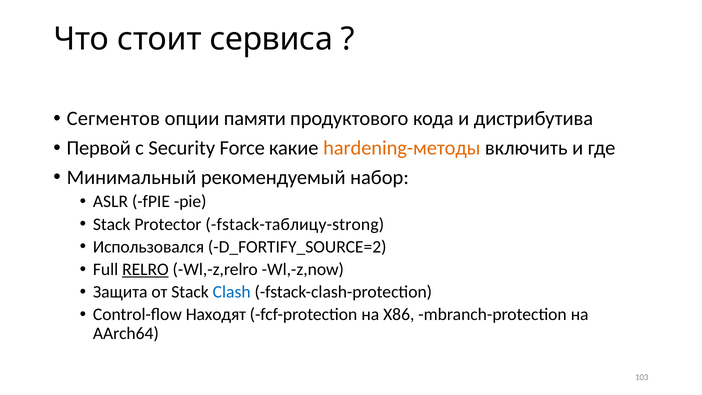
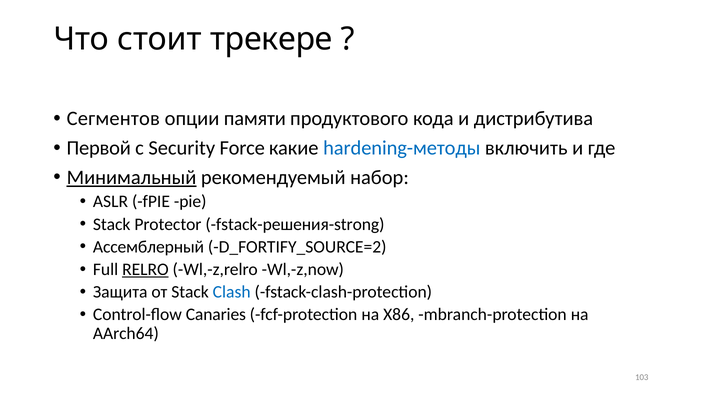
сервиса: сервиса -> трекере (271, 39)
hardening-методы colour: orange -> blue (402, 148)
Минимальный underline: none -> present (131, 177)
fstack-таблицу-strong: fstack-таблицу-strong -> fstack-решения-strong (295, 224)
Использовался: Использовался -> Ассемблерный (149, 247)
Находят: Находят -> Canaries (216, 315)
